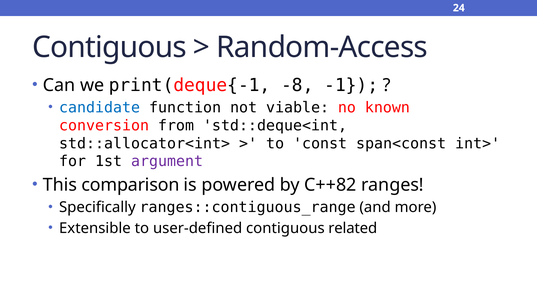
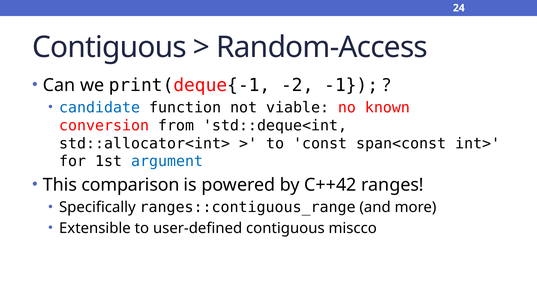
-8: -8 -> -2 (297, 85)
argument colour: purple -> blue (167, 161)
C++82: C++82 -> C++42 (330, 185)
related: related -> miscco (353, 228)
